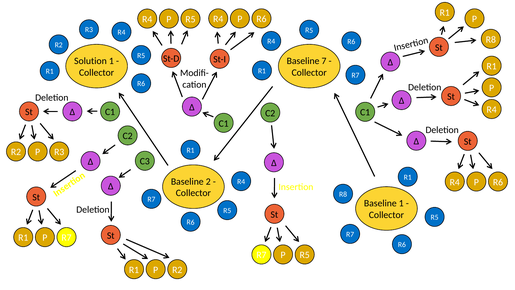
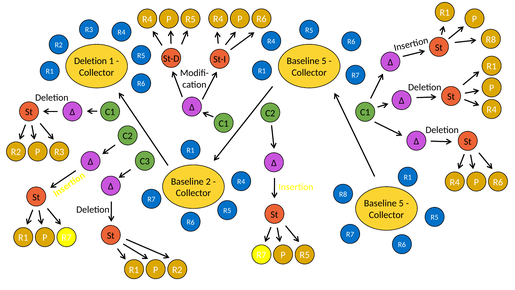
Solution: Solution -> Deletion (91, 61)
7: 7 -> 5 (324, 61)
1: 1 -> 5 (401, 203)
